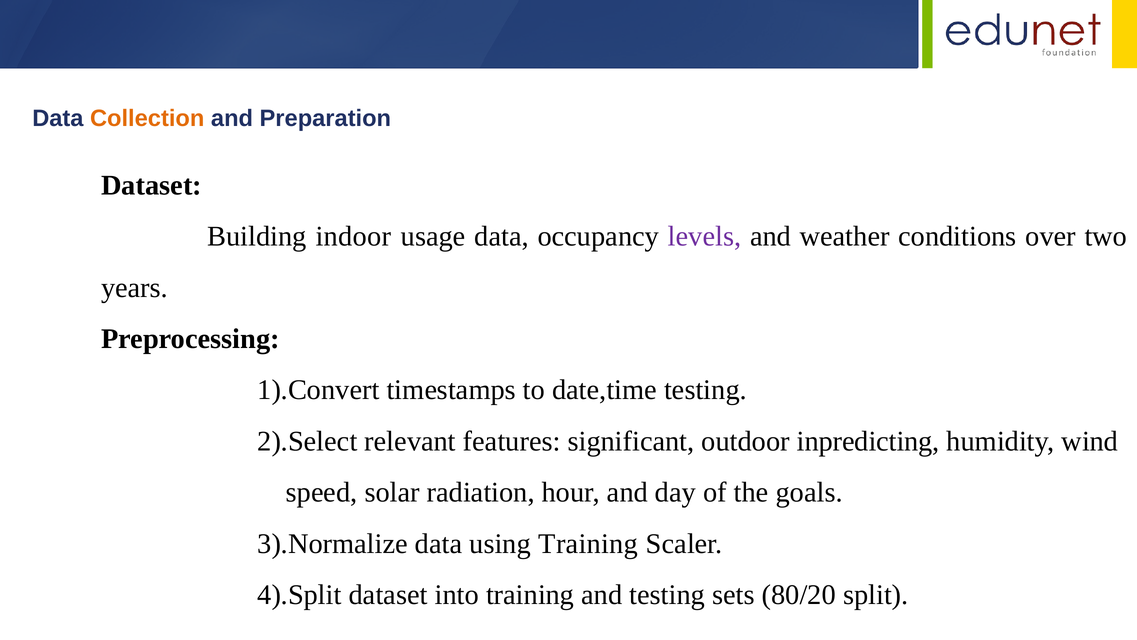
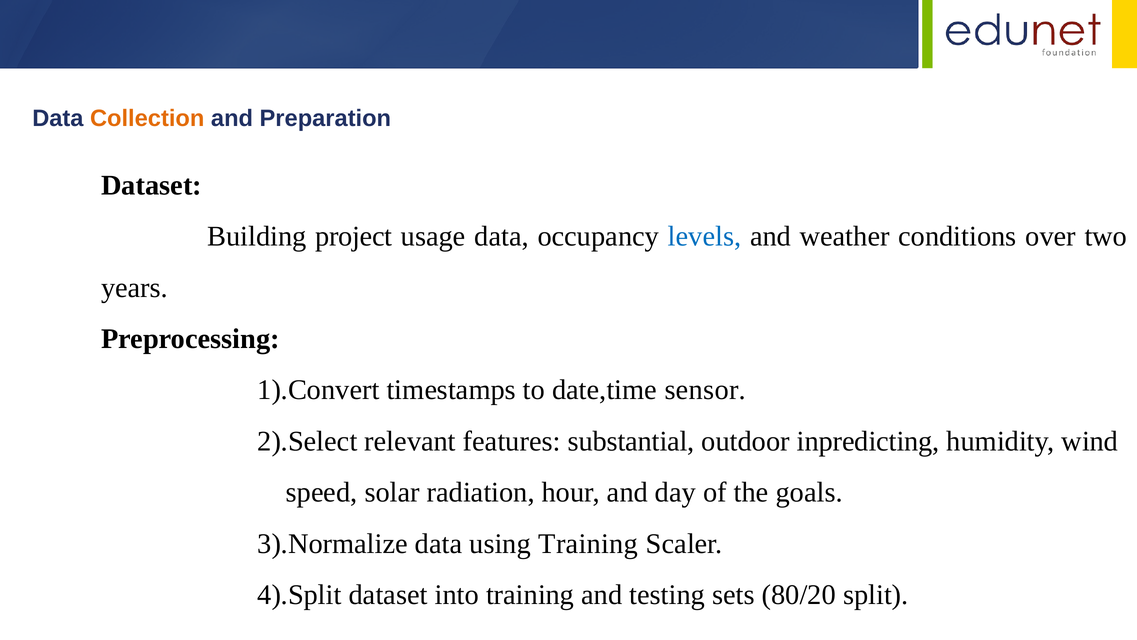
indoor: indoor -> project (354, 236)
levels colour: purple -> blue (705, 236)
date,time testing: testing -> sensor (705, 390)
significant: significant -> substantial (631, 441)
